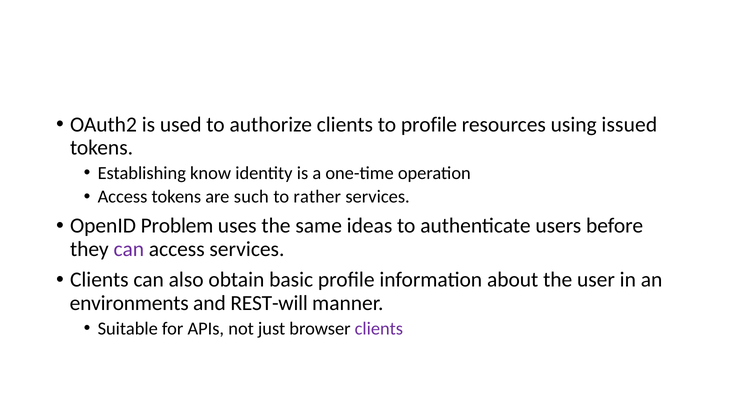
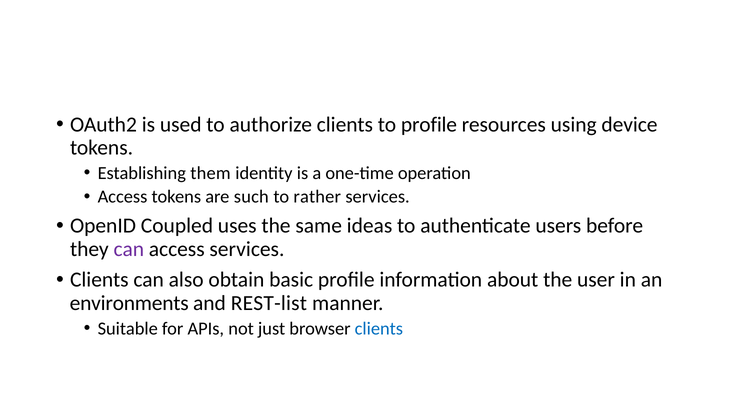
issued: issued -> device (629, 125)
know: know -> them (211, 173)
Problem: Problem -> Coupled (177, 226)
REST-will: REST-will -> REST-list (269, 304)
clients colour: purple -> blue (379, 329)
